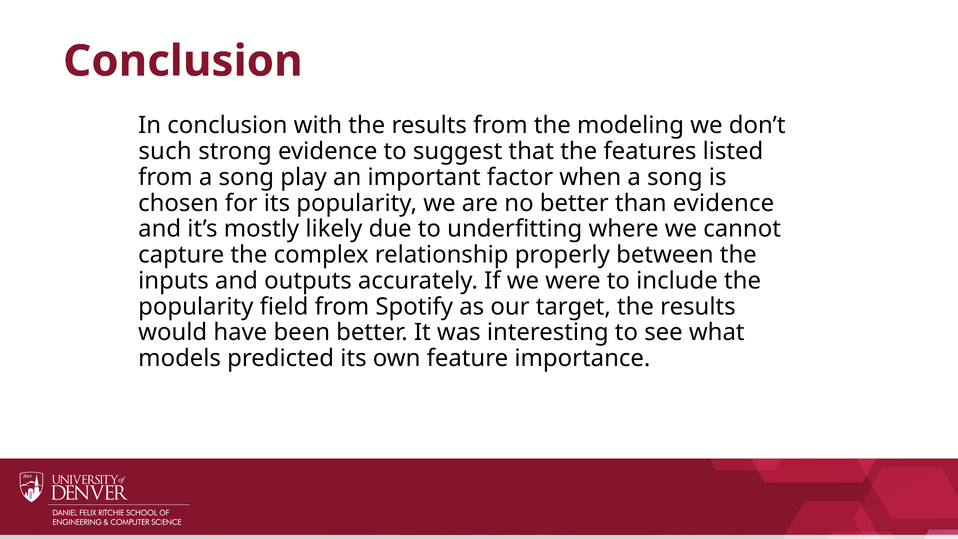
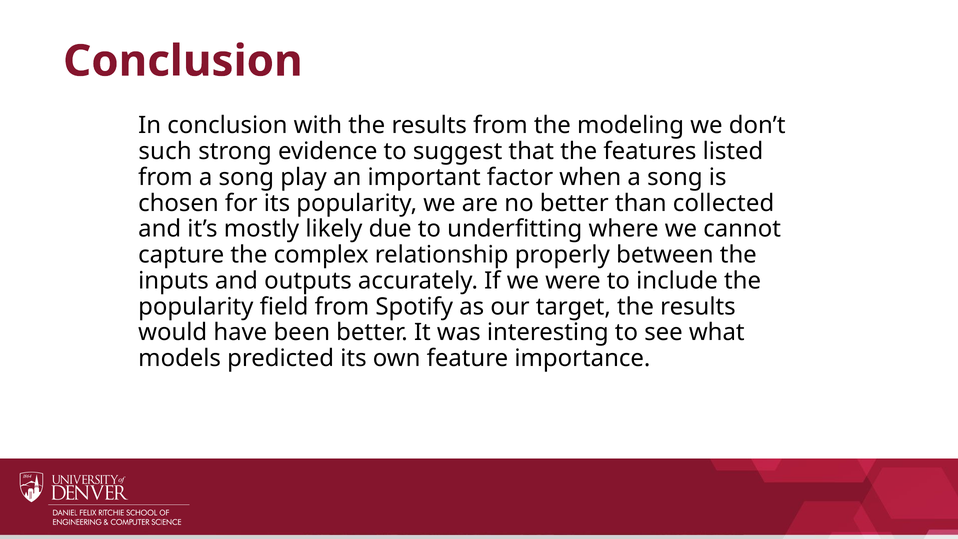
than evidence: evidence -> collected (724, 203)
